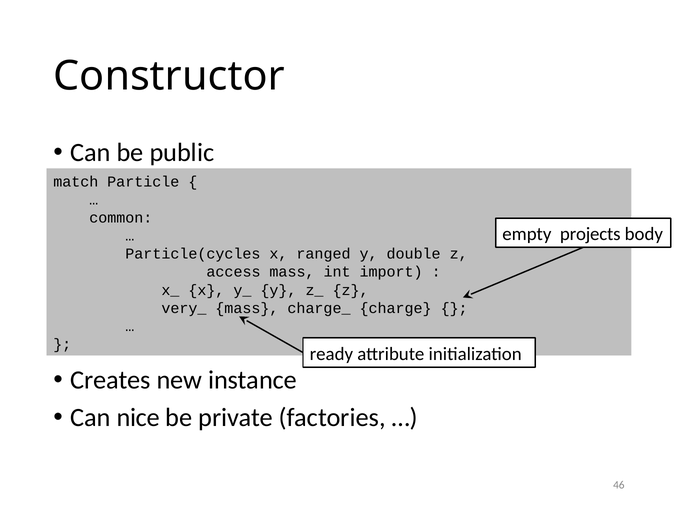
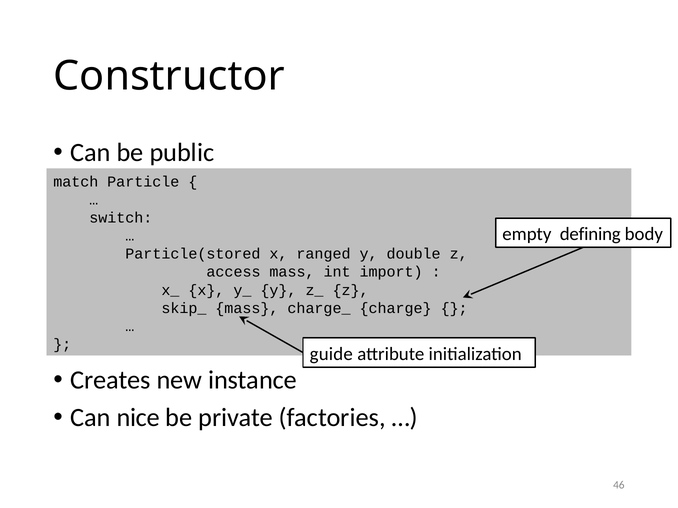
common: common -> switch (121, 218)
projects: projects -> defining (590, 234)
Particle(cycles: Particle(cycles -> Particle(stored (193, 254)
very_: very_ -> skip_ (184, 308)
ready: ready -> guide (331, 354)
